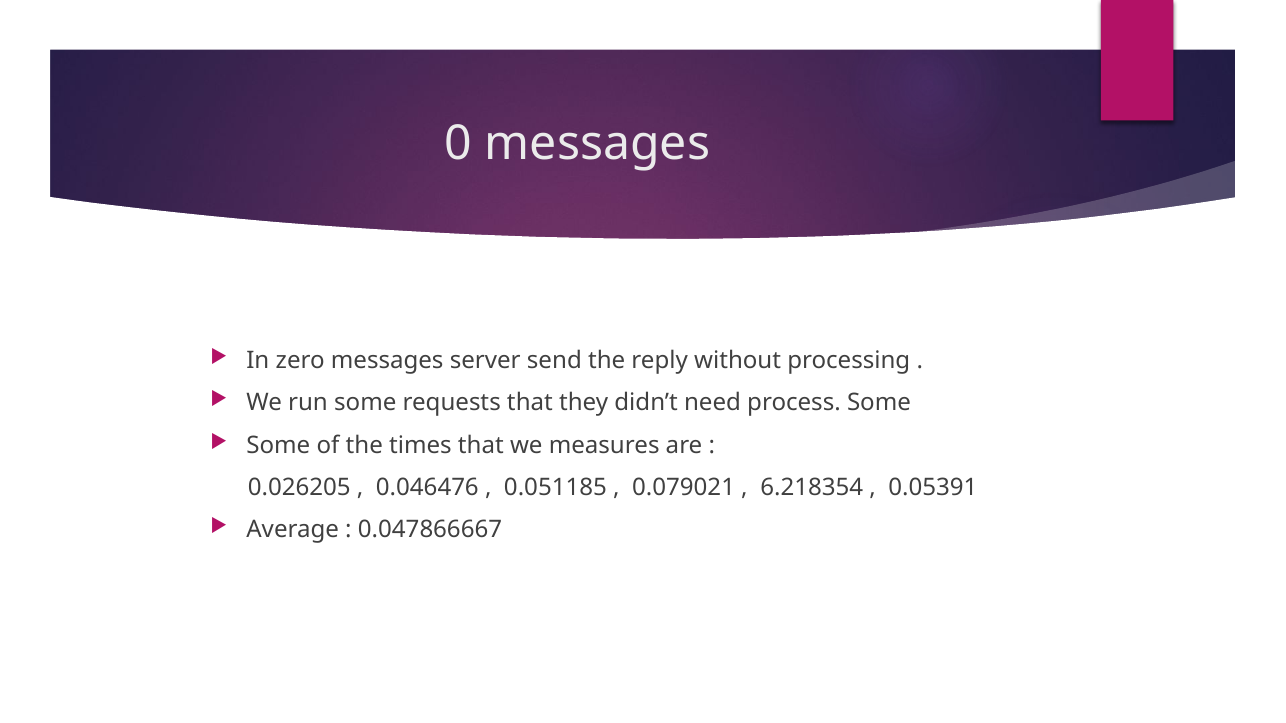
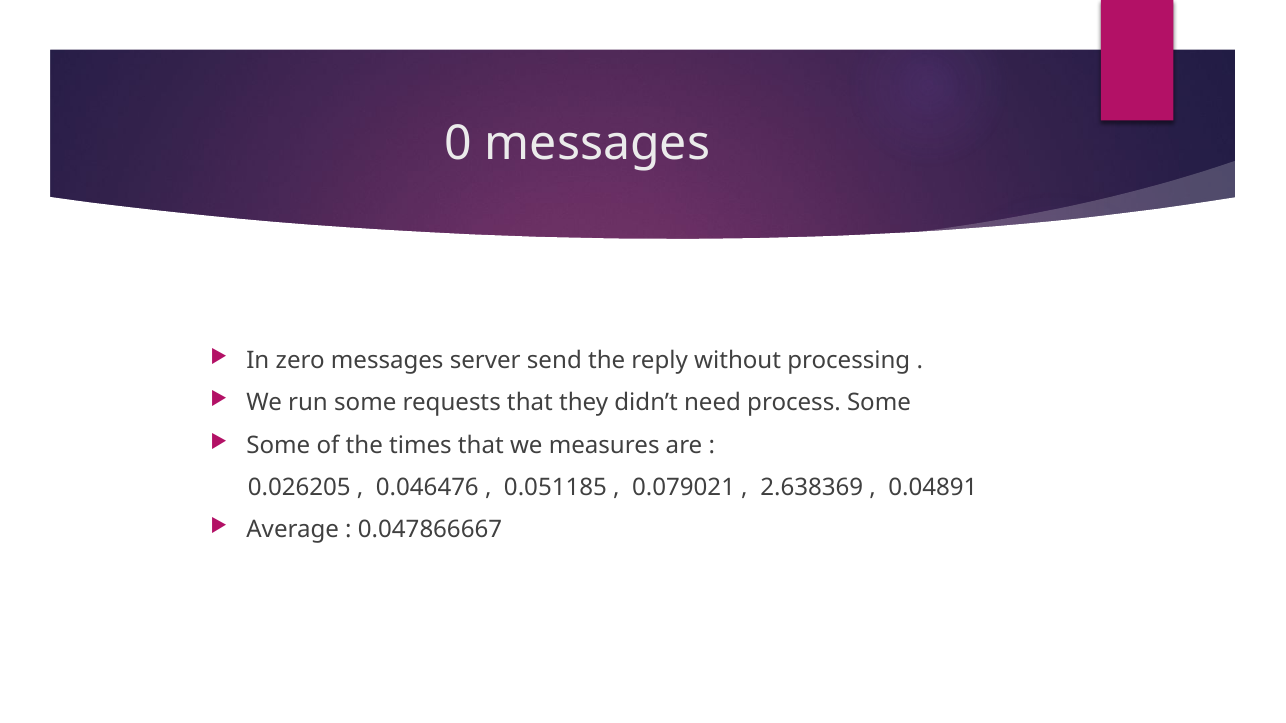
6.218354: 6.218354 -> 2.638369 (812, 488)
0.05391: 0.05391 -> 0.04891 (933, 488)
